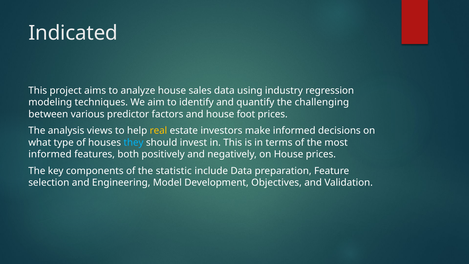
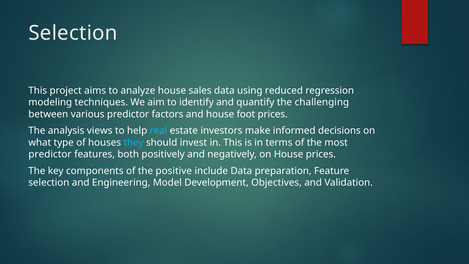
Indicated: Indicated -> Selection (73, 33)
industry: industry -> reduced (284, 91)
real colour: yellow -> light blue (158, 131)
informed: informed -> predictor (50, 154)
statistic: statistic -> positive (174, 171)
